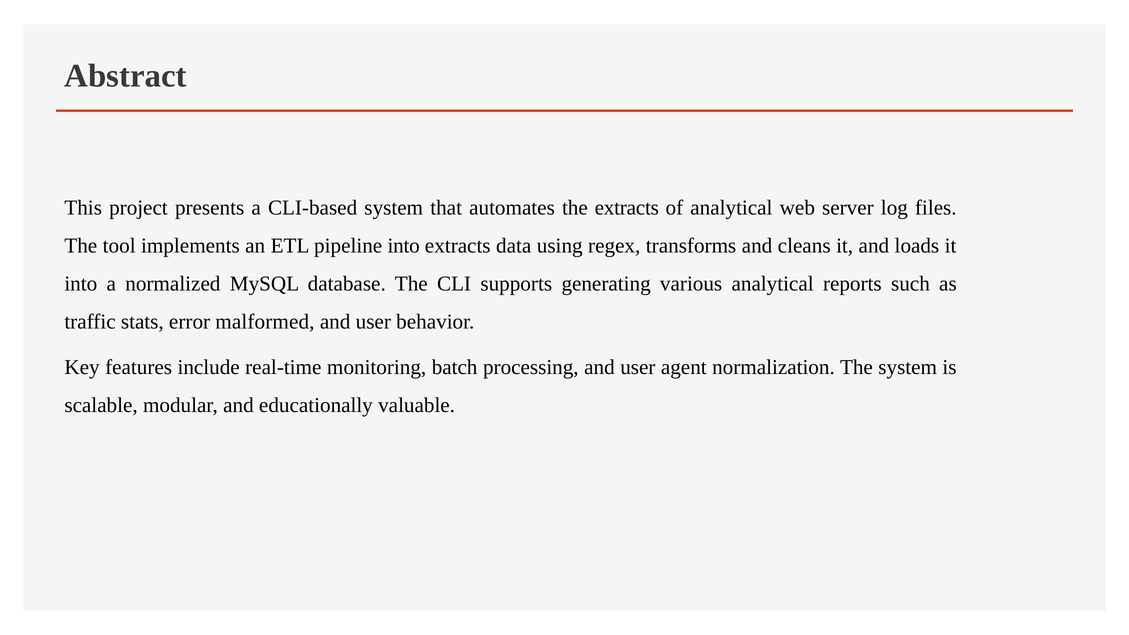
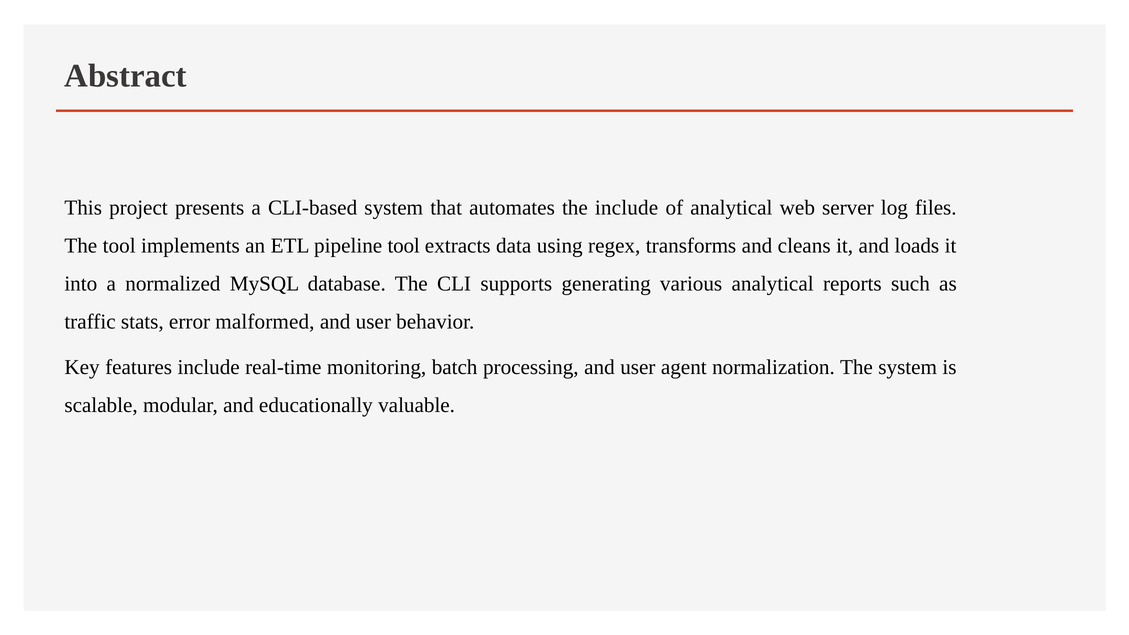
the extracts: extracts -> include (627, 208)
pipeline into: into -> tool (404, 246)
